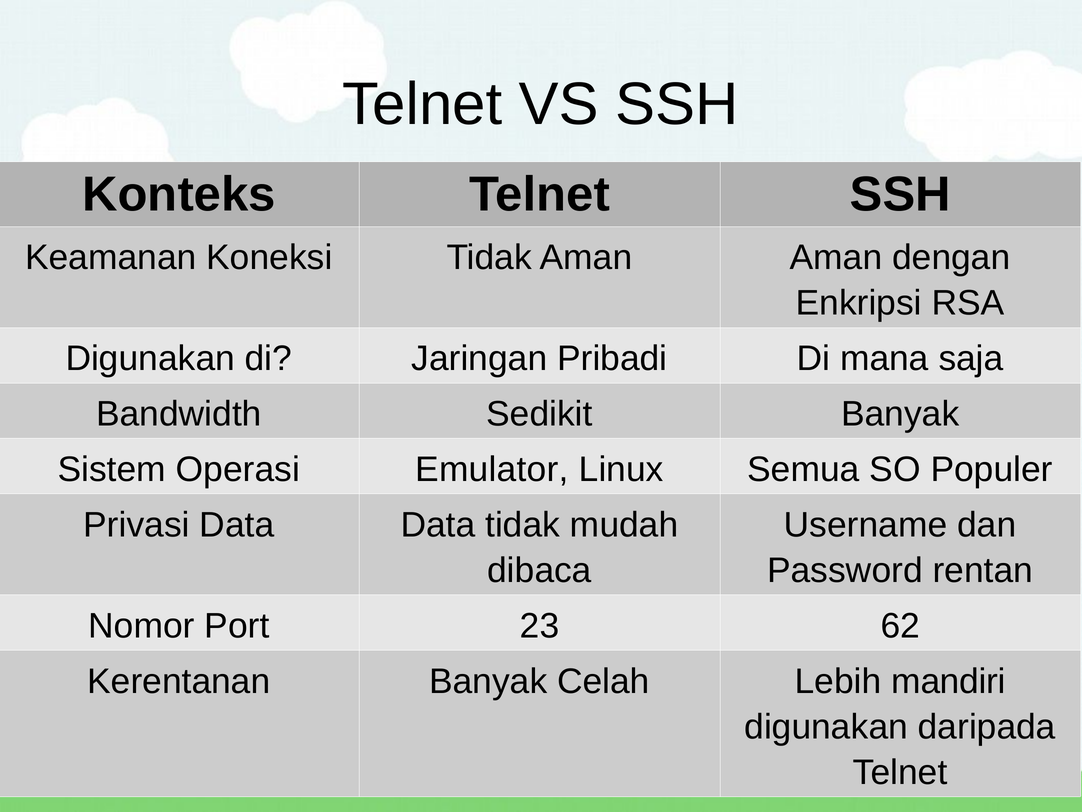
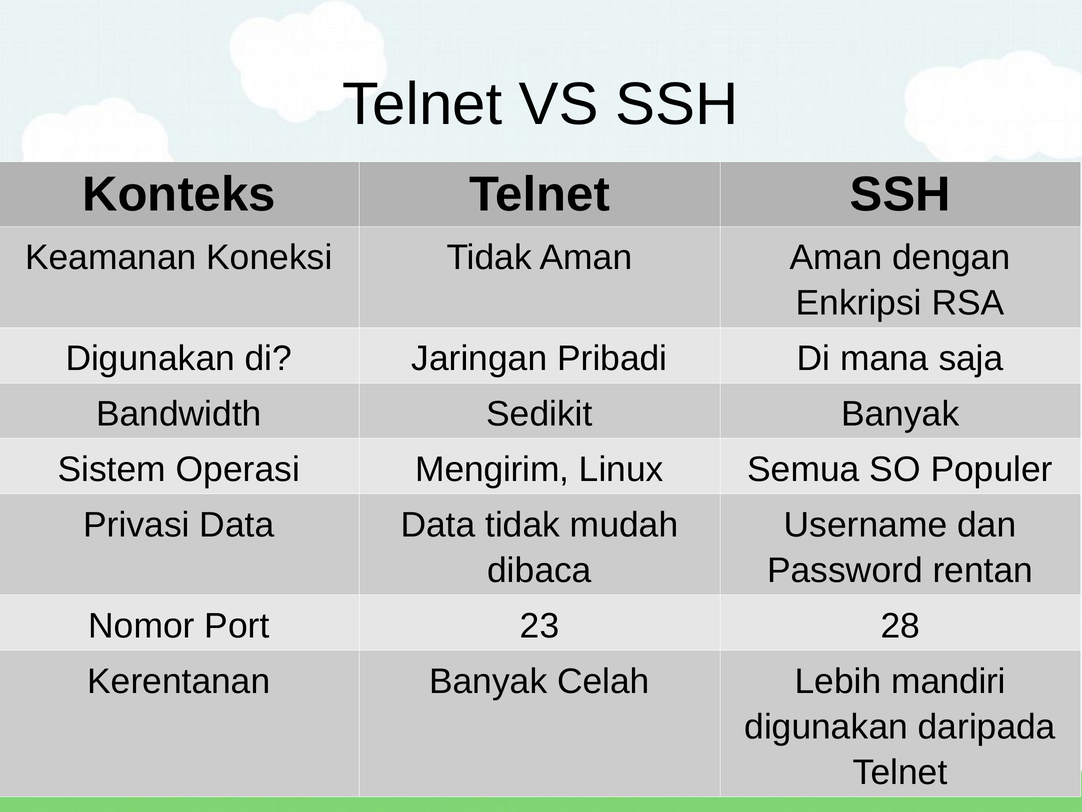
Emulator: Emulator -> Mengirim (492, 469)
62: 62 -> 28 (900, 625)
